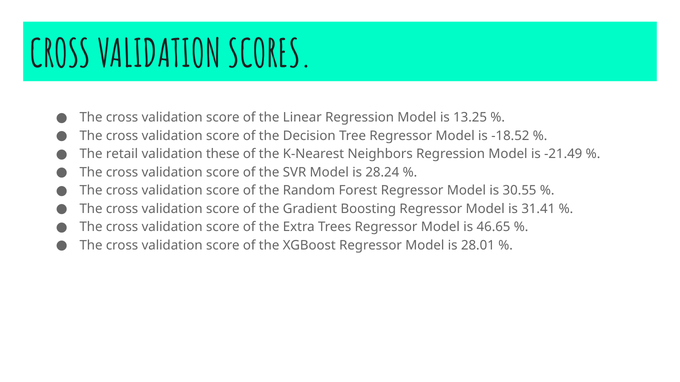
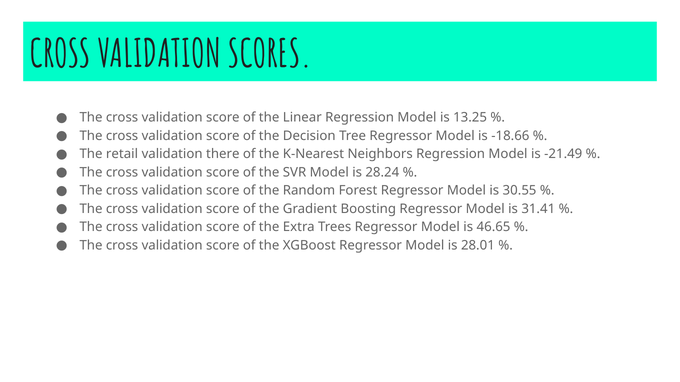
-18.52: -18.52 -> -18.66 (510, 136)
these: these -> there (223, 154)
